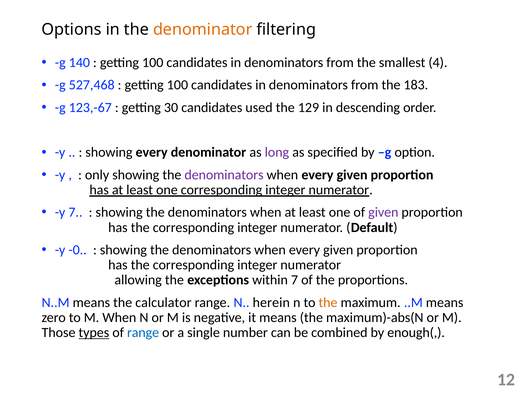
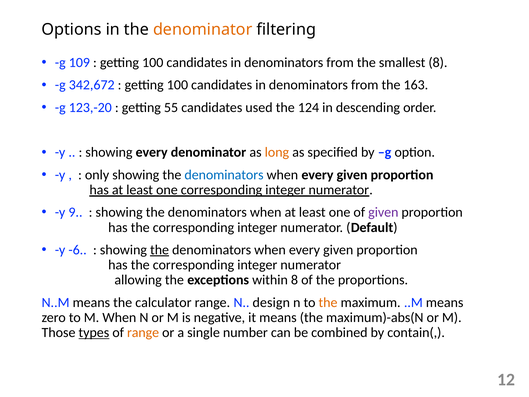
140: 140 -> 109 (79, 63)
smallest 4: 4 -> 8 (438, 63)
527,468: 527,468 -> 342,672 (92, 85)
183: 183 -> 163 (416, 85)
123,-67: 123,-67 -> 123,-20 (90, 107)
30: 30 -> 55 (171, 107)
129: 129 -> 124 (309, 107)
long colour: purple -> orange (277, 152)
denominators colour: purple -> blue (224, 175)
y 7: 7 -> 9 (75, 212)
-0: -0 -> -6 (78, 250)
the underline: none -> present (160, 250)
within 7: 7 -> 8 (294, 280)
herein: herein -> design (271, 302)
range colour: blue -> orange (143, 332)
enough(: enough( -> contain( (416, 332)
